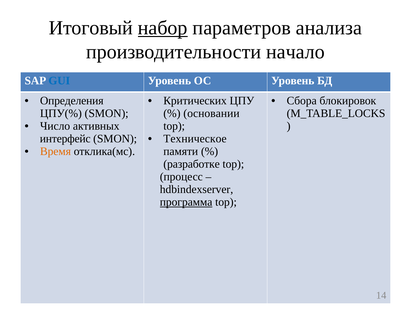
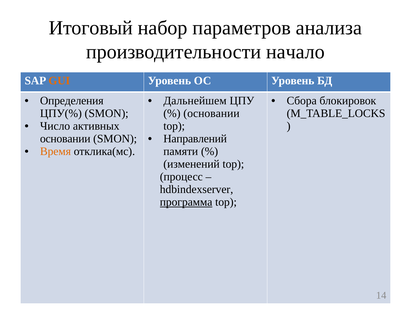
набор underline: present -> none (163, 28)
GUI colour: blue -> orange (59, 80)
Критических: Критических -> Дальнейшем (195, 100)
интерфейс: интерфейс -> основании (65, 138)
Техническое: Техническое -> Направлений (195, 138)
разработке: разработке -> изменений (192, 164)
